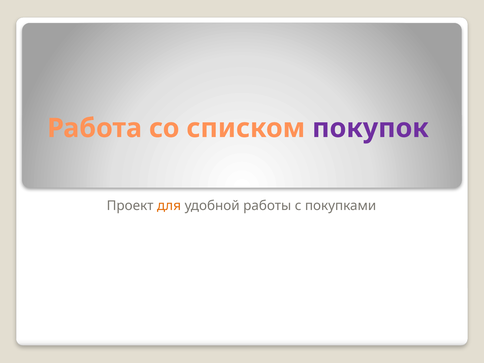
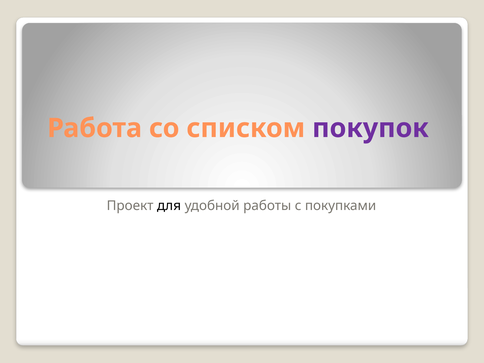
для colour: orange -> black (169, 206)
